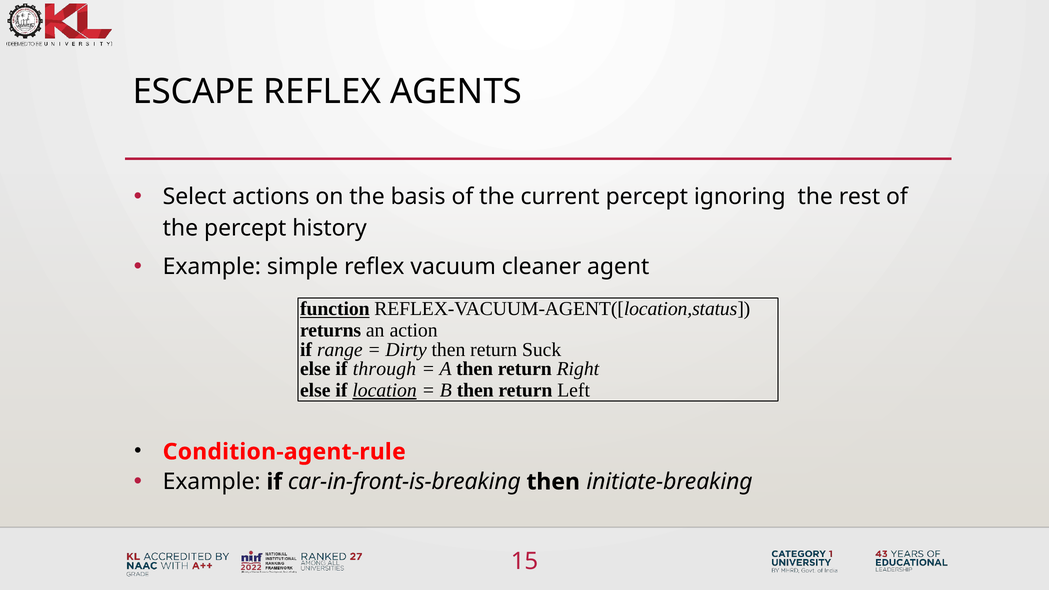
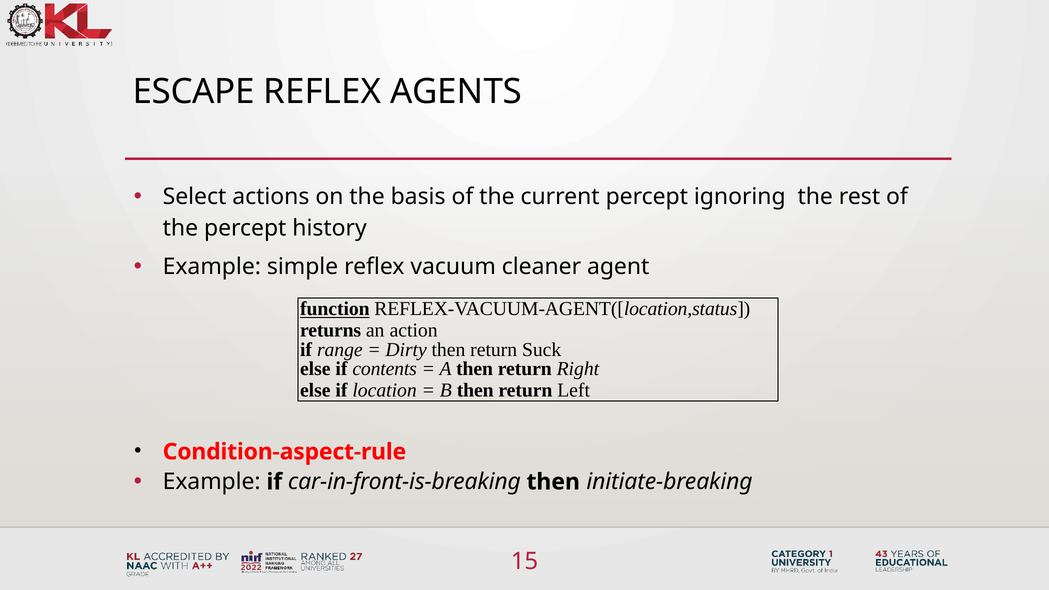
through: through -> contents (385, 369)
location underline: present -> none (385, 390)
Condition-agent-rule: Condition-agent-rule -> Condition-aspect-rule (284, 452)
